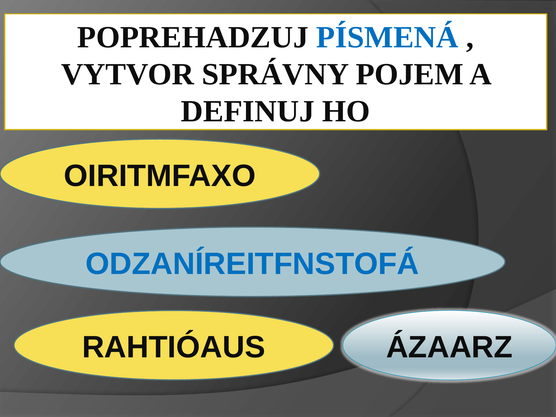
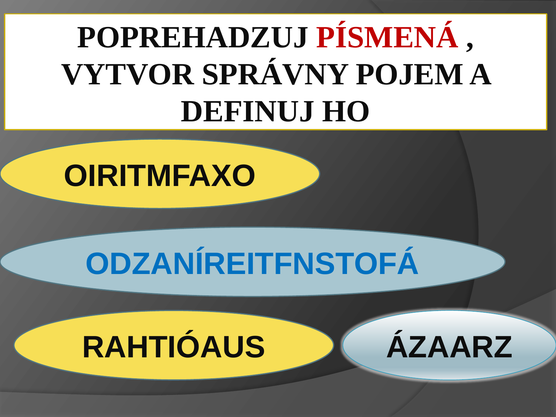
PÍSMENÁ colour: blue -> red (387, 37)
